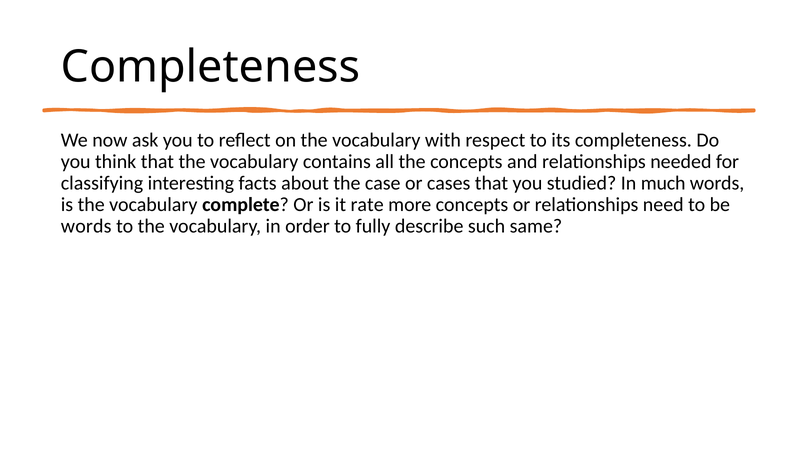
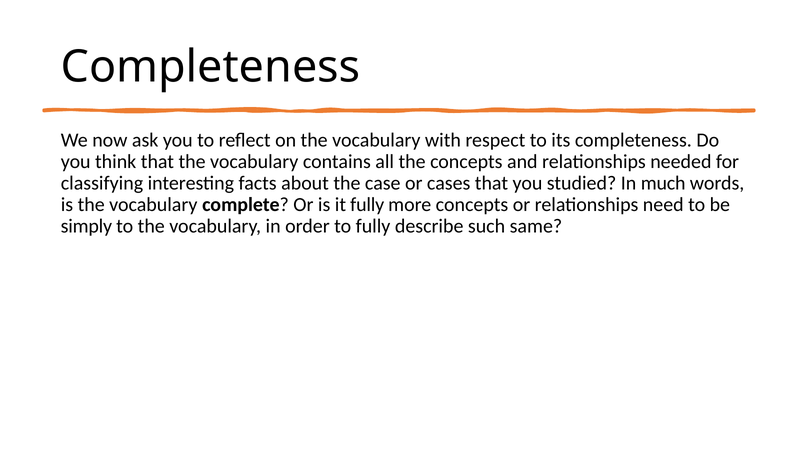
it rate: rate -> fully (367, 205)
words: words -> simply (86, 226)
